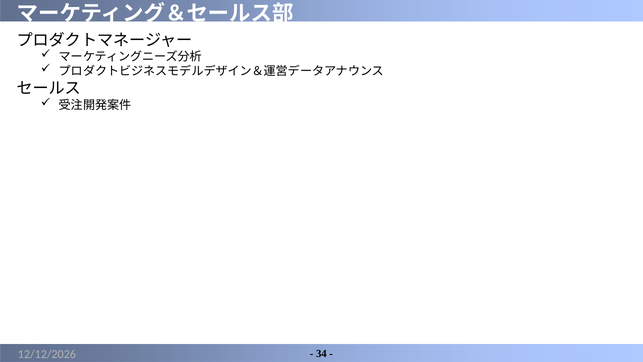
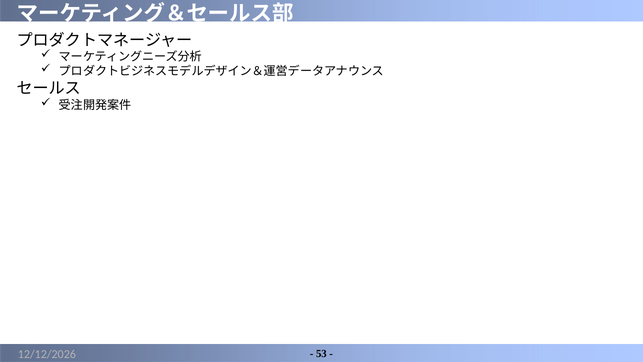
34: 34 -> 53 (321, 353)
